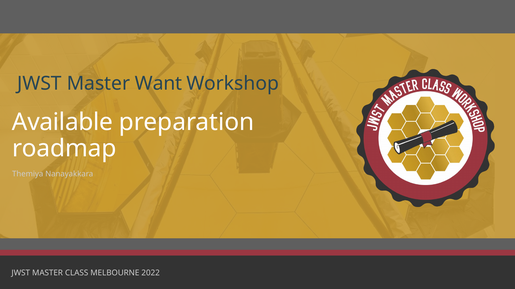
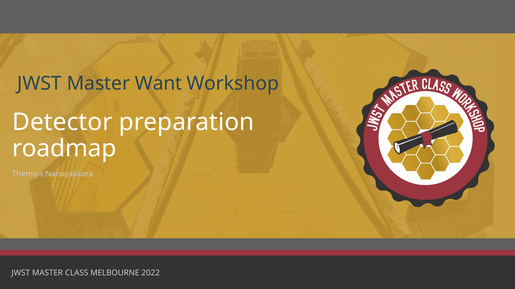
Available: Available -> Detector (62, 122)
